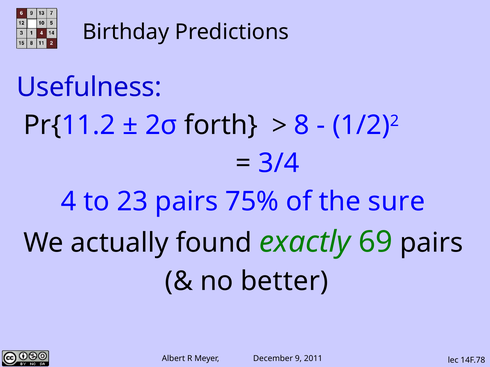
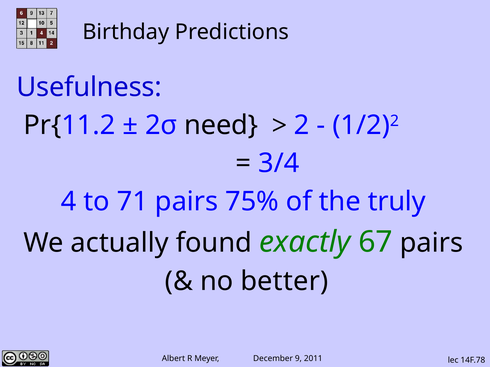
forth: forth -> need (221, 125)
8: 8 -> 2 (302, 125)
23: 23 -> 71 (132, 202)
sure: sure -> truly (397, 202)
69: 69 -> 67 (376, 242)
